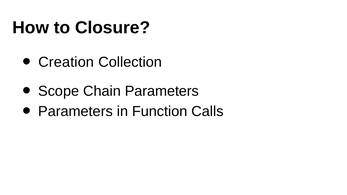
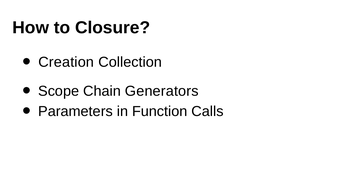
Chain Parameters: Parameters -> Generators (162, 91)
